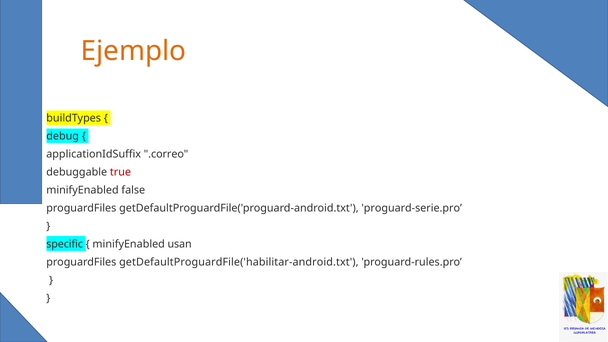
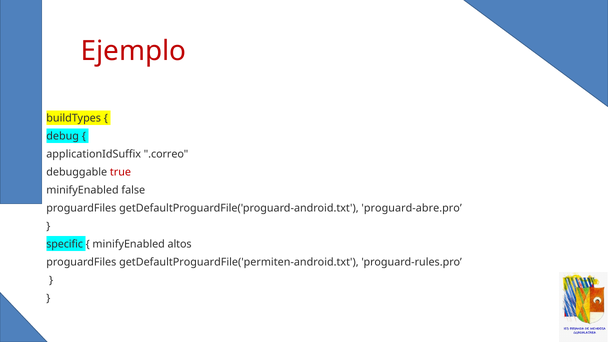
Ejemplo colour: orange -> red (134, 51)
proguard-serie.pro: proguard-serie.pro -> proguard-abre.pro (412, 208)
usan: usan -> altos (180, 244)
getDefaultProguardFile('habilitar-android.txt: getDefaultProguardFile('habilitar-android.txt -> getDefaultProguardFile('permiten-android.txt (239, 262)
